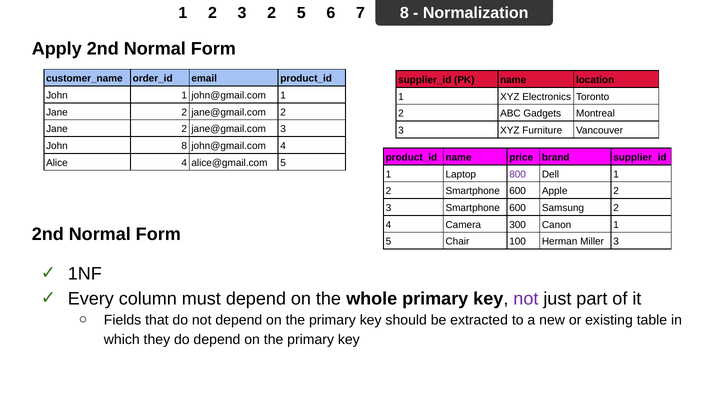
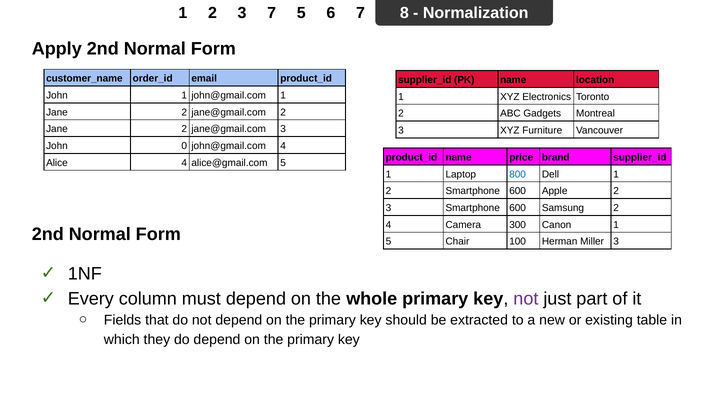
3 2: 2 -> 7 (272, 13)
John 8: 8 -> 0 (184, 146)
800 colour: purple -> blue (518, 174)
